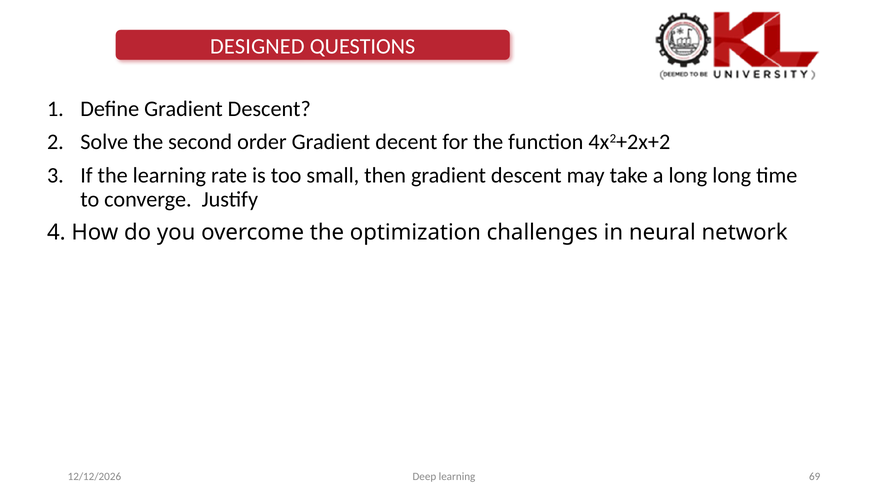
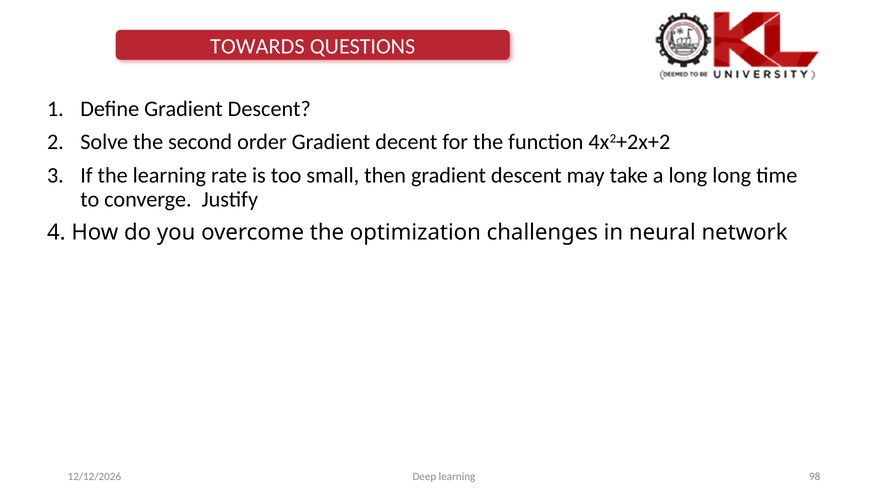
DESIGNED: DESIGNED -> TOWARDS (257, 46)
69: 69 -> 98 (815, 477)
